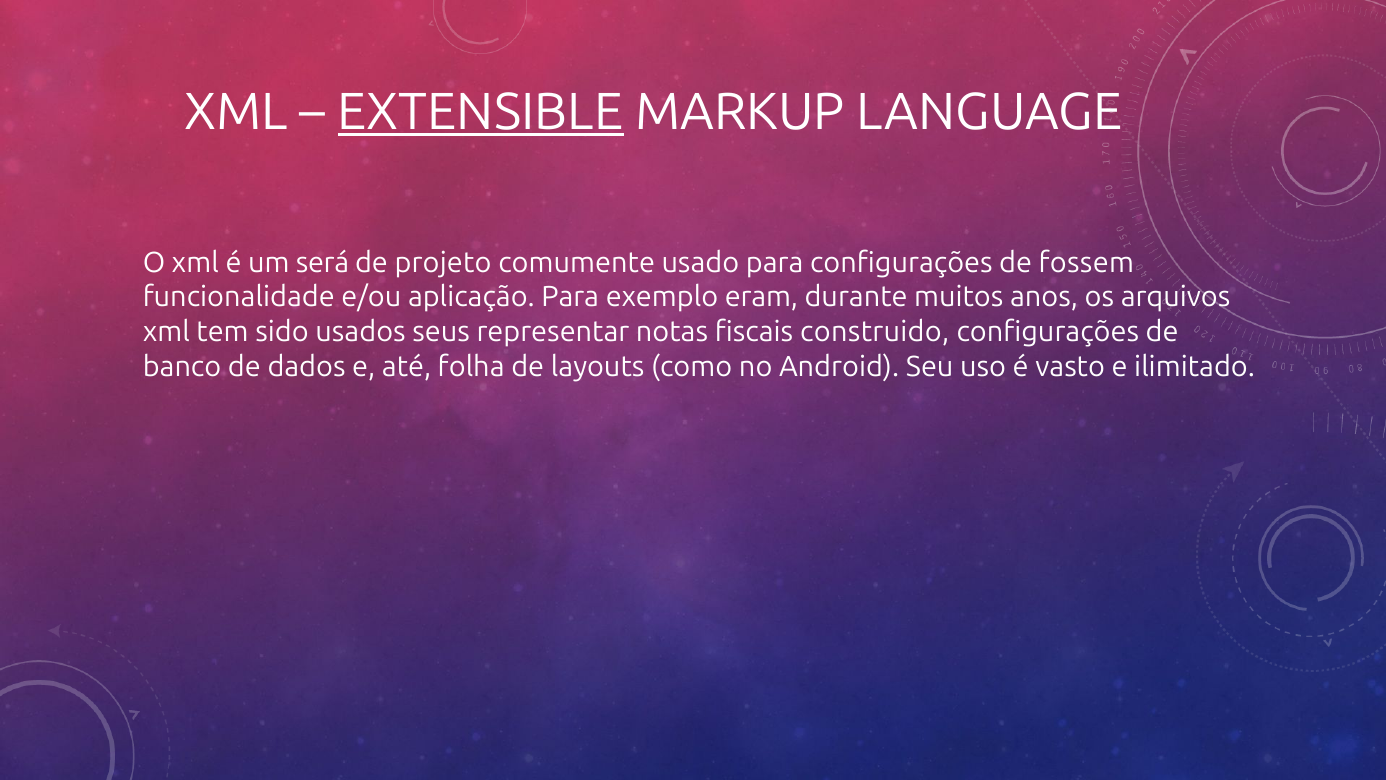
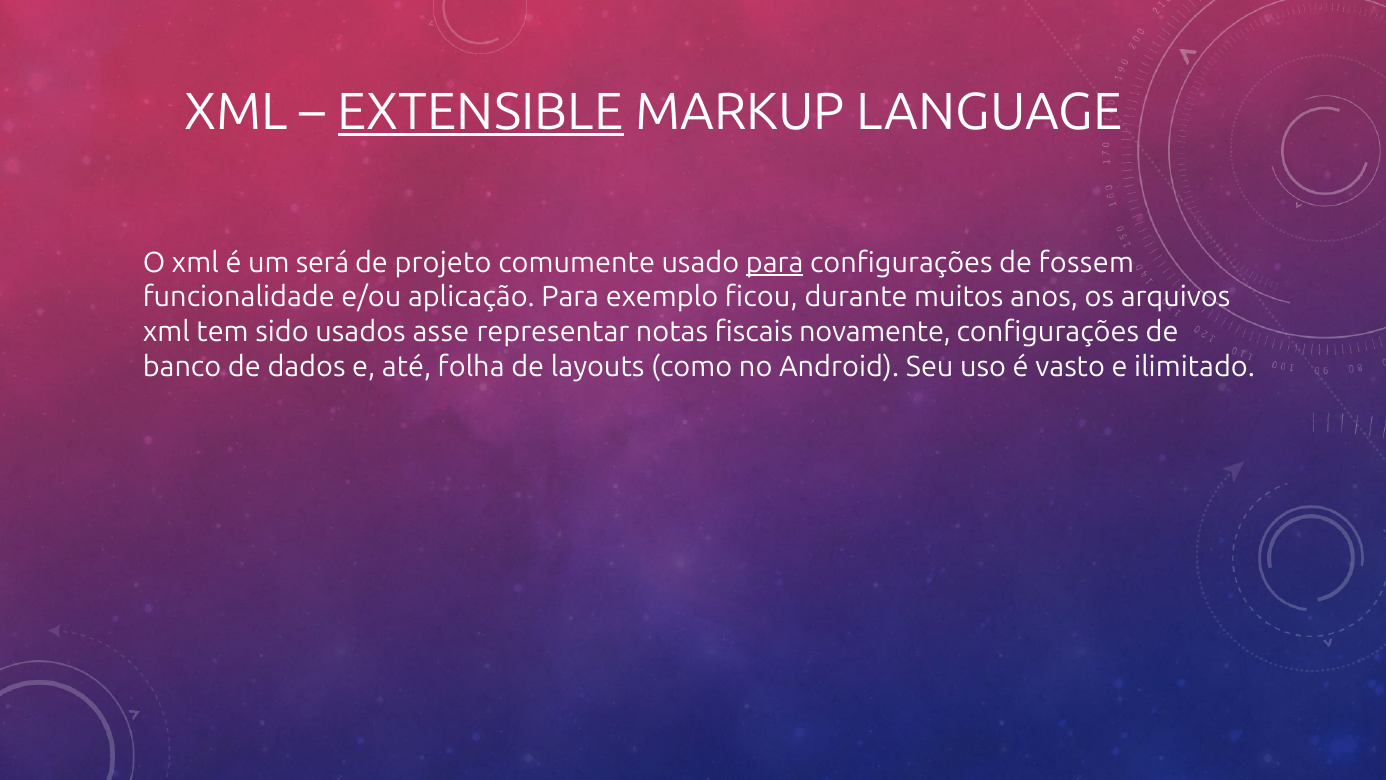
para underline: none -> present (775, 262)
eram: eram -> ficou (761, 297)
seus: seus -> asse (441, 332)
construido: construido -> novamente (875, 332)
